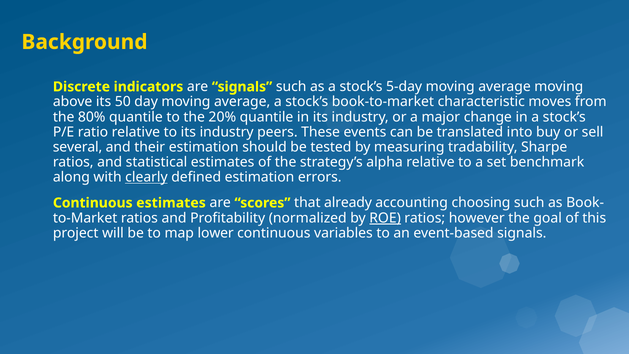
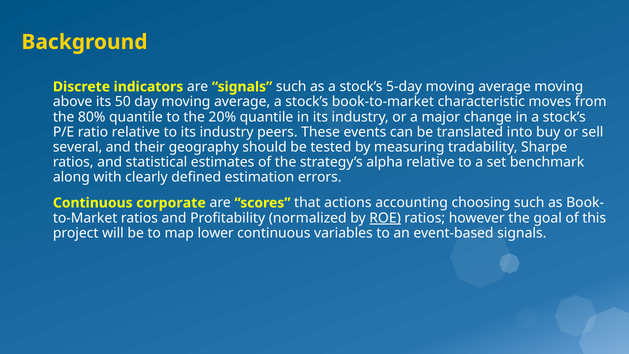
their estimation: estimation -> geography (204, 147)
clearly underline: present -> none (146, 177)
Continuous estimates: estimates -> corporate (171, 203)
already: already -> actions (348, 203)
